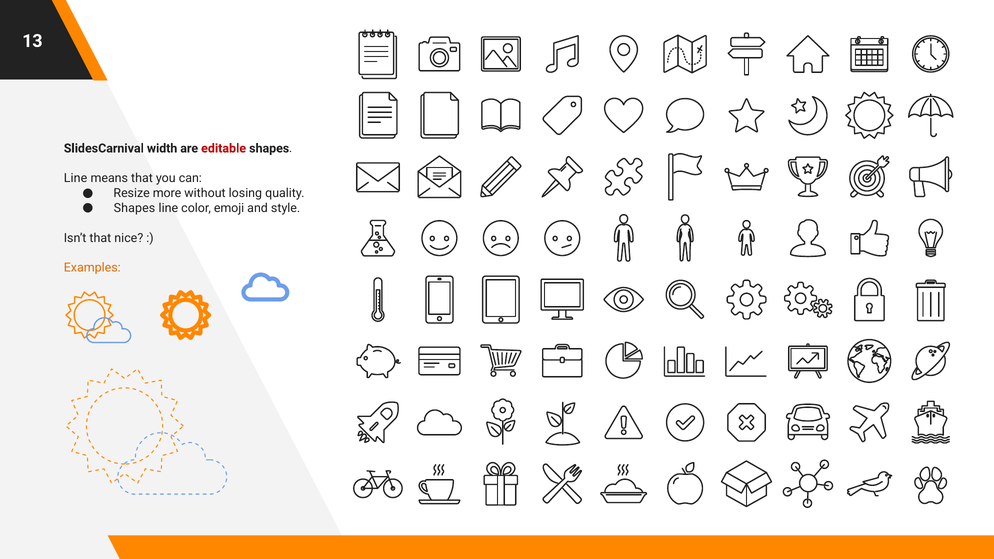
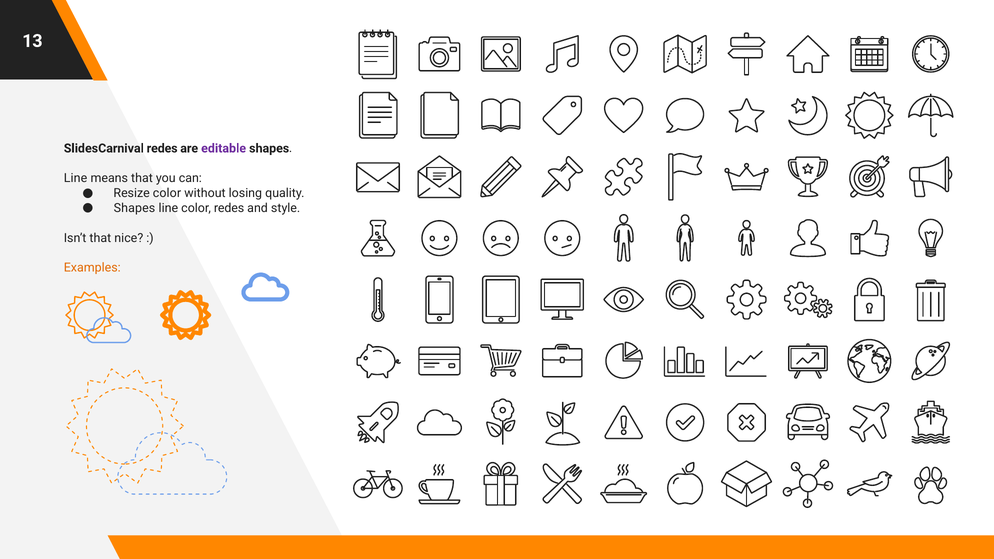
SlidesCarnival width: width -> redes (162, 148)
editable colour: red -> purple (224, 148)
Resize more: more -> color (167, 193)
color emoji: emoji -> redes (229, 208)
